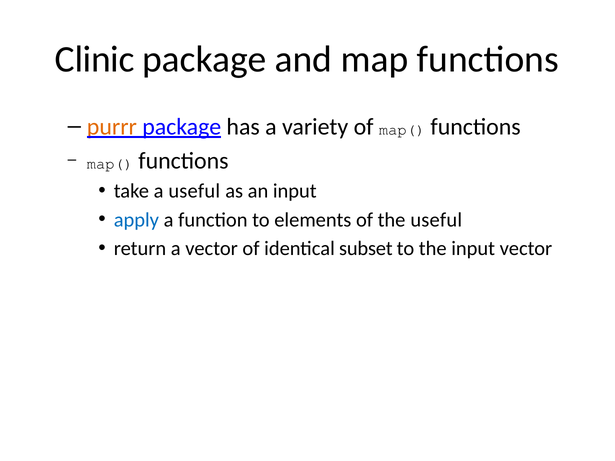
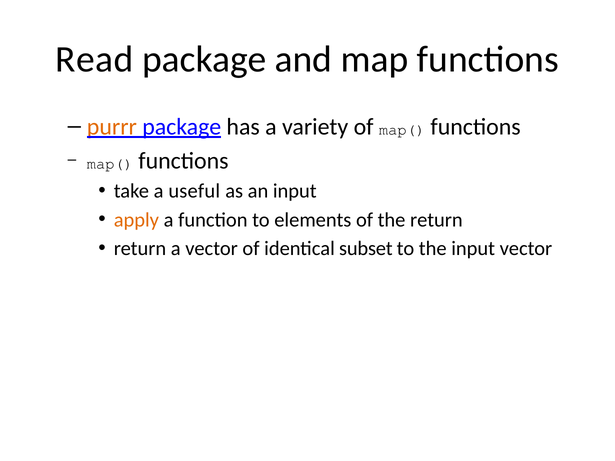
Clinic: Clinic -> Read (94, 60)
apply colour: blue -> orange (136, 220)
the useful: useful -> return (436, 220)
